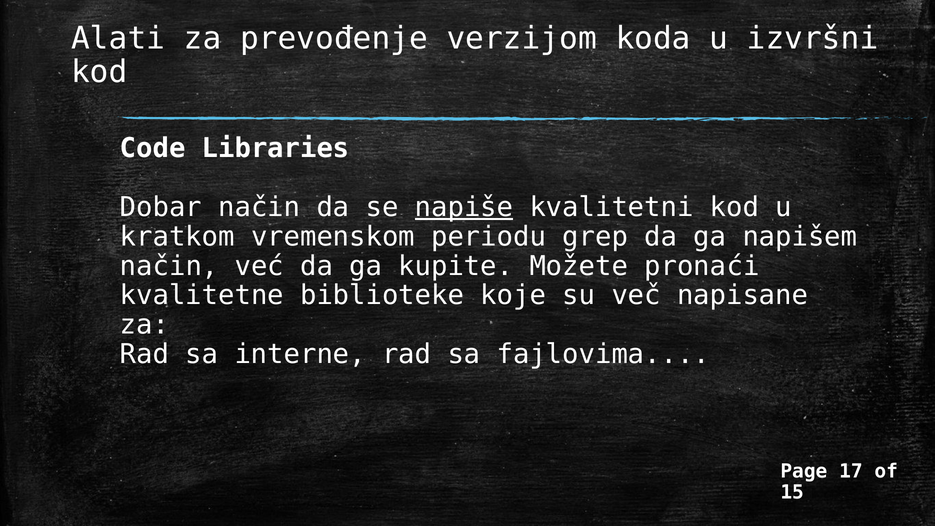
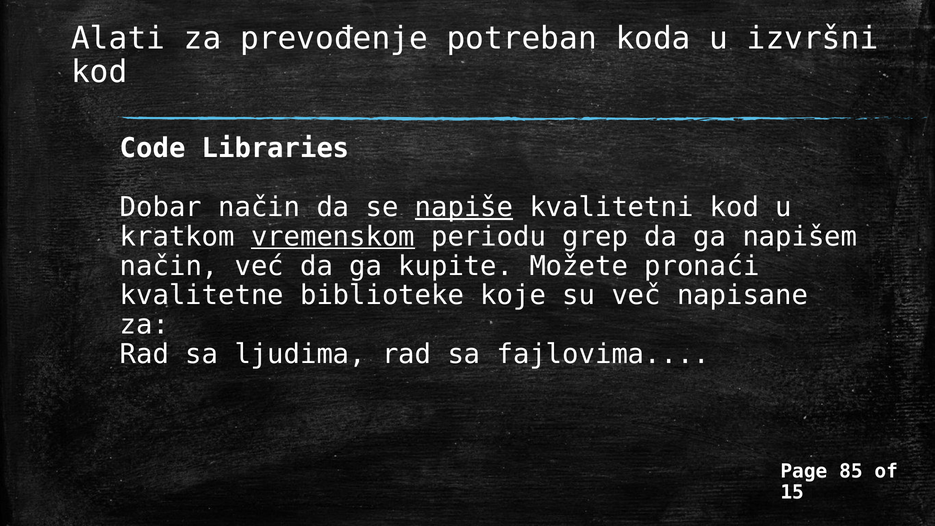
verzijom: verzijom -> potreban (522, 39)
vremenskom underline: none -> present (333, 237)
interne: interne -> ljudima (300, 354)
17: 17 -> 85 (851, 471)
